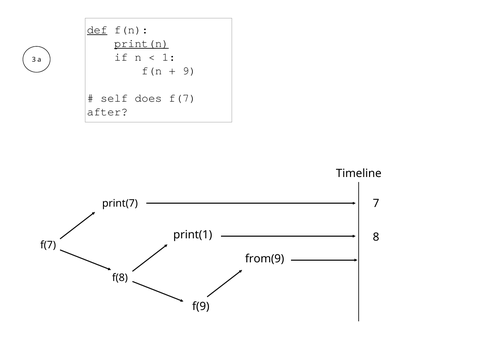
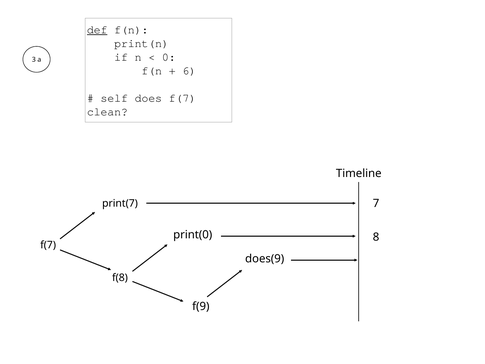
print(n underline: present -> none (142, 43)
1: 1 -> 0 (169, 57)
9: 9 -> 6 (189, 71)
after: after -> clean (107, 112)
print(1: print(1 -> print(0 (193, 235)
from(9: from(9 -> does(9 (265, 259)
